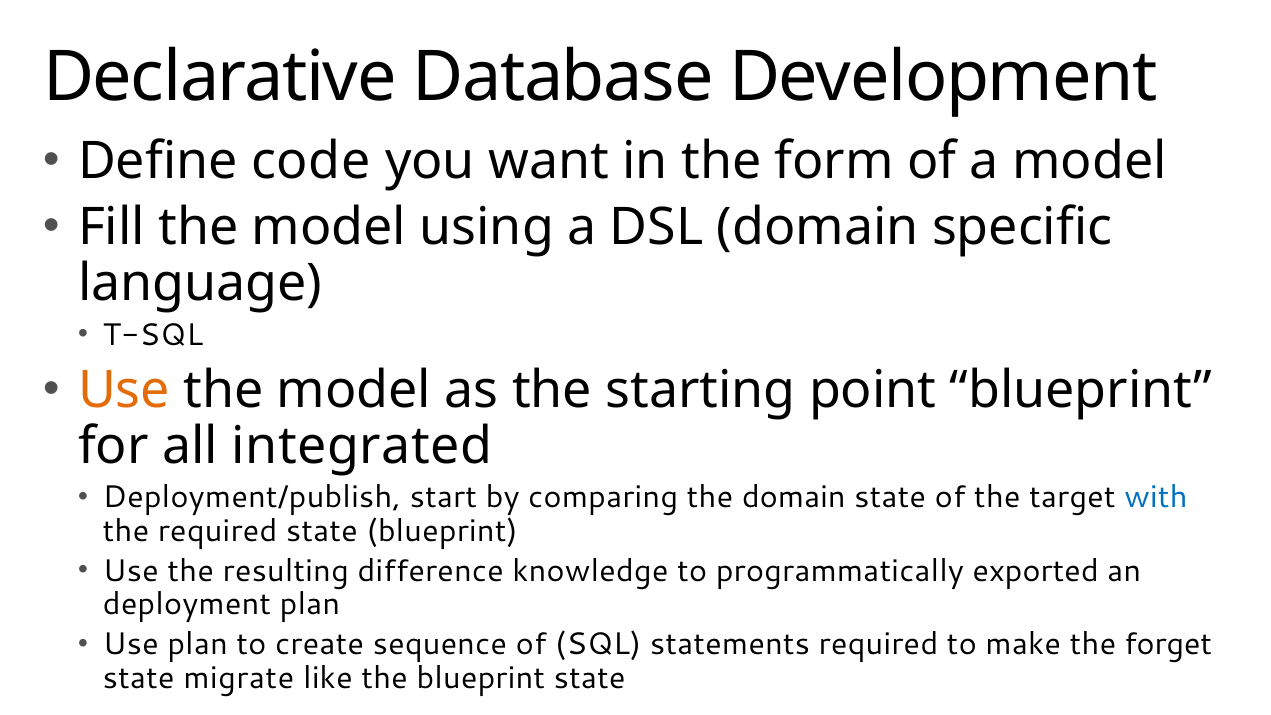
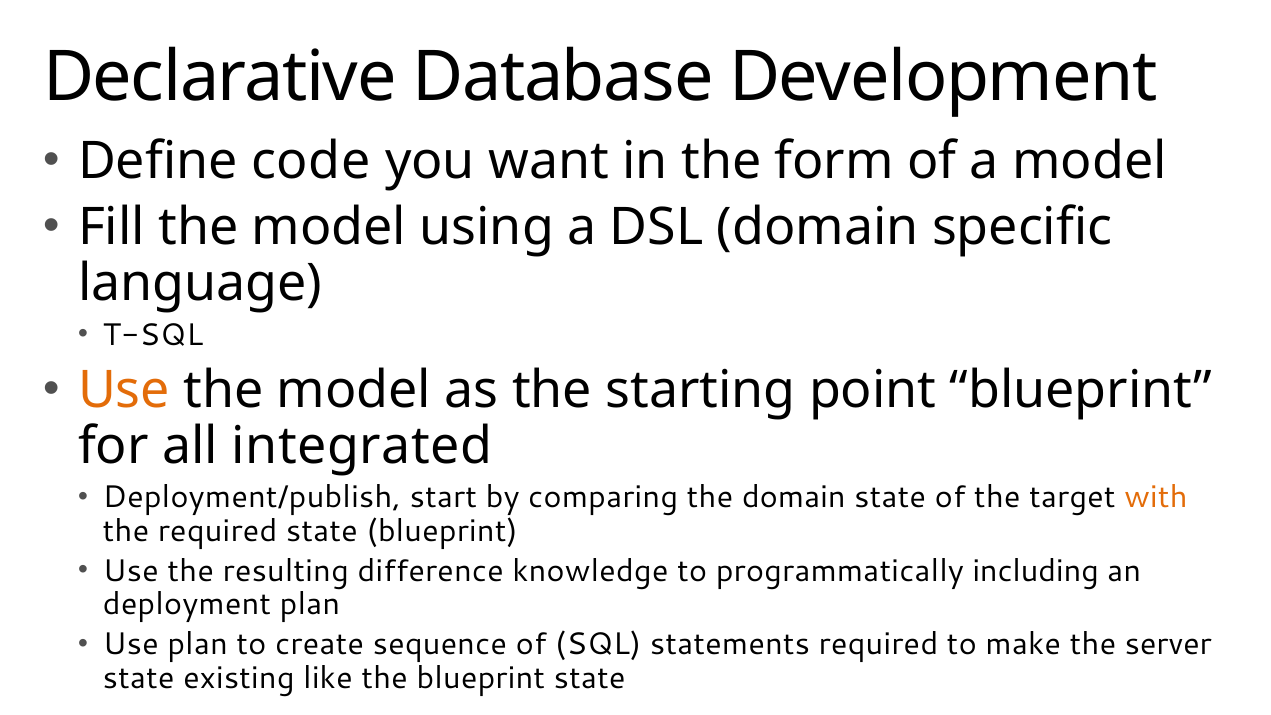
with colour: blue -> orange (1156, 497)
exported: exported -> including (1036, 571)
forget: forget -> server (1168, 644)
migrate: migrate -> existing (239, 678)
